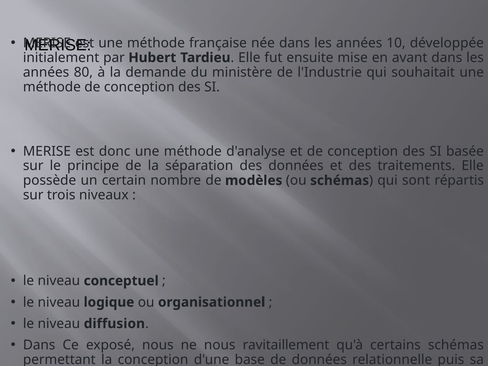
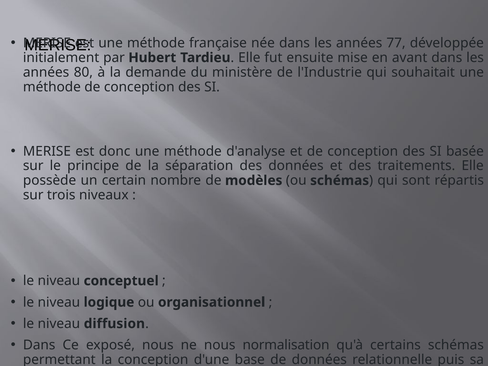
10: 10 -> 77 (396, 43)
ravitaillement: ravitaillement -> normalisation (286, 345)
